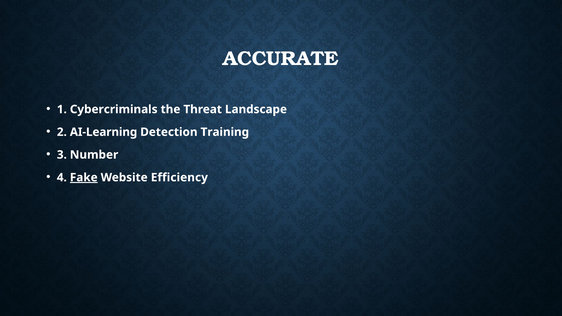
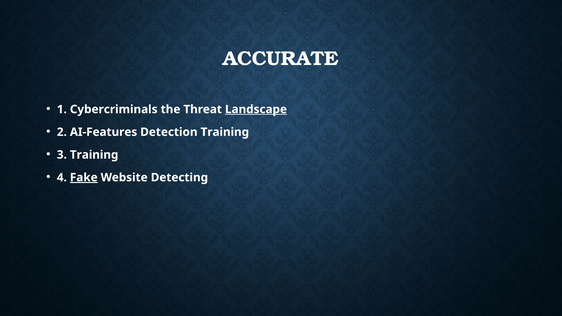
Landscape underline: none -> present (256, 109)
AI-Learning: AI-Learning -> AI-Features (104, 132)
3 Number: Number -> Training (94, 155)
Efficiency: Efficiency -> Detecting (179, 178)
